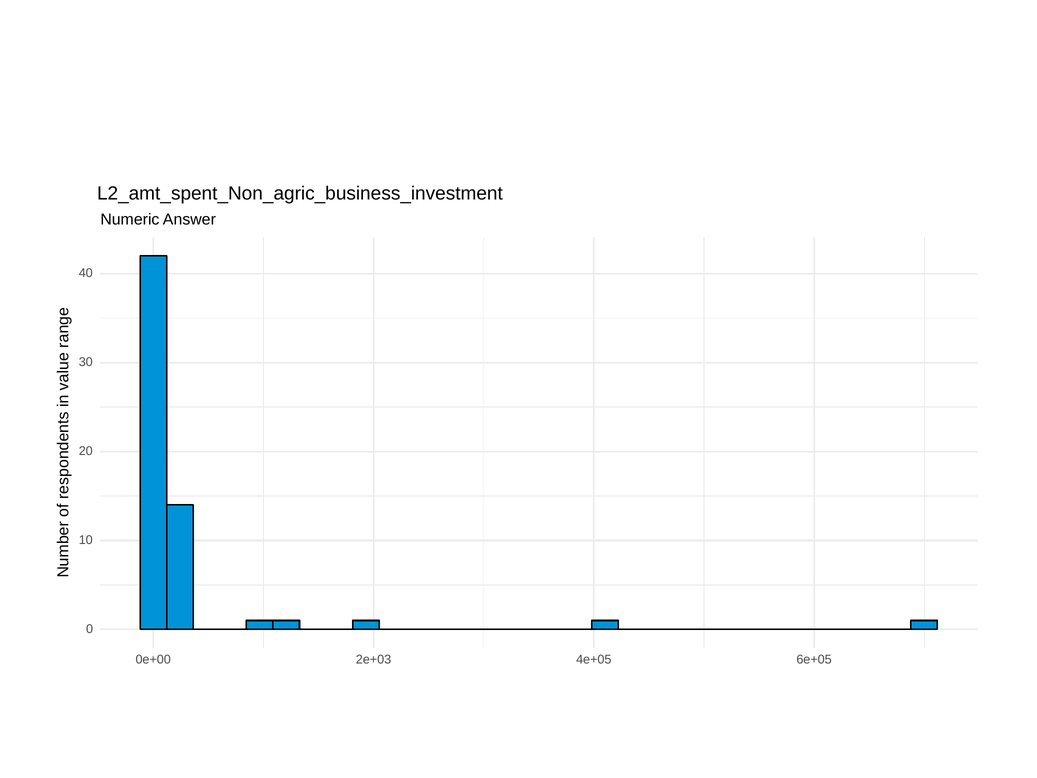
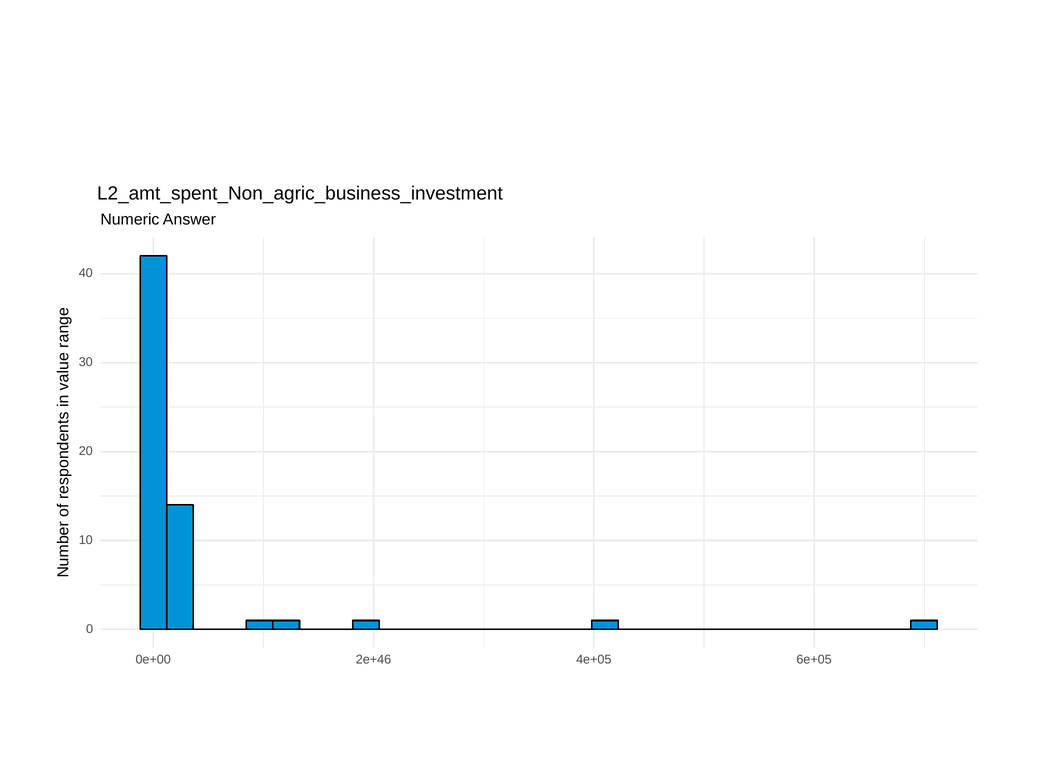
2e+03: 2e+03 -> 2e+46 (374, 659)
